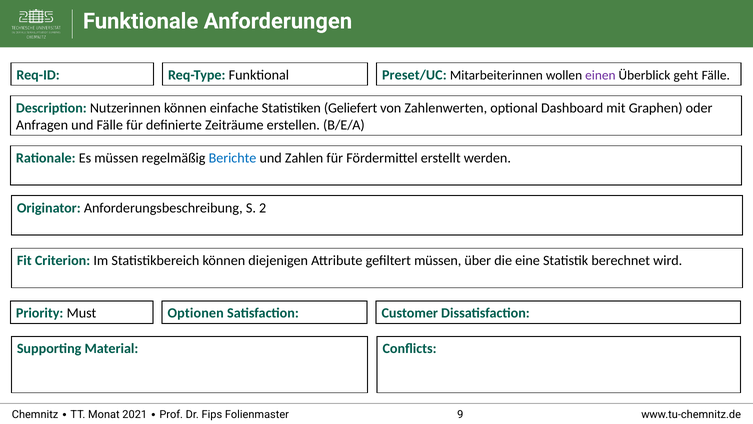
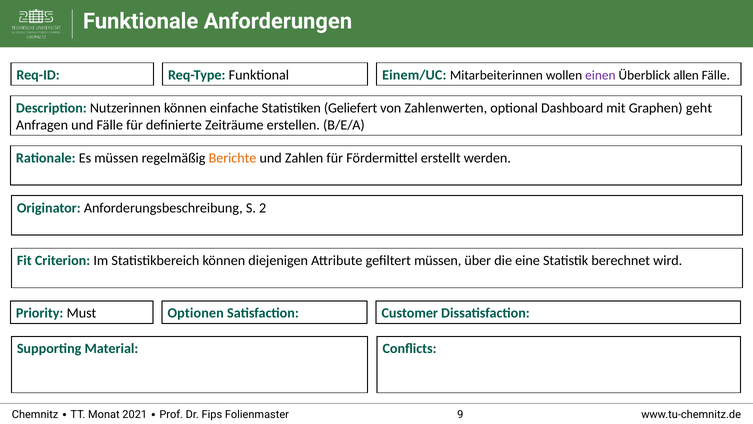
Preset/UC: Preset/UC -> Einem/UC (414, 75)
geht: geht -> allen (686, 75)
oder: oder -> geht (699, 108)
Berichte colour: blue -> orange (233, 158)
